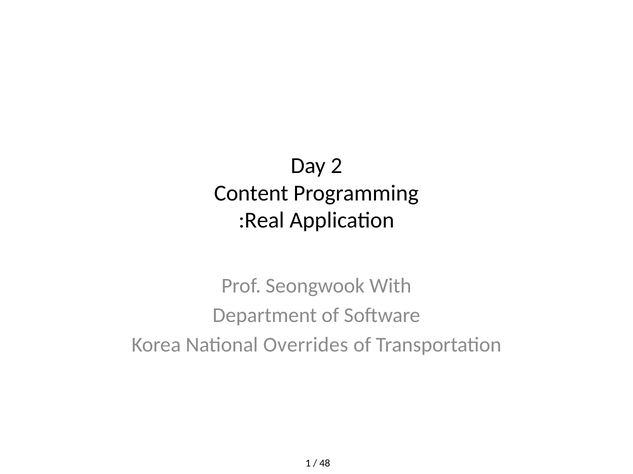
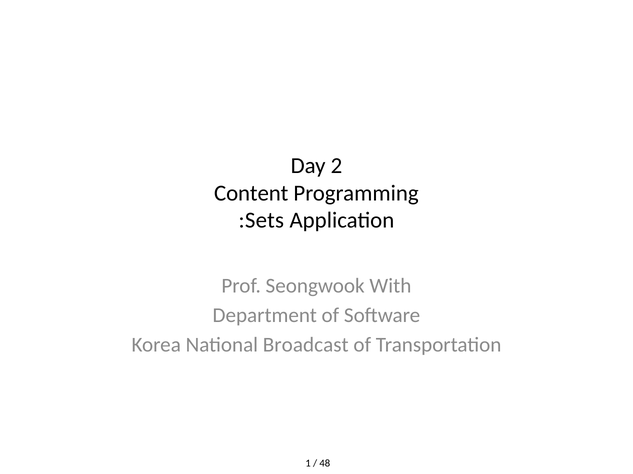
:Real: :Real -> :Sets (261, 221)
Overrides: Overrides -> Broadcast (306, 345)
